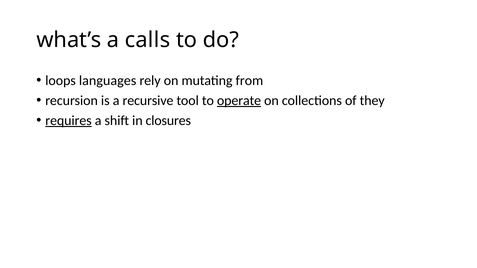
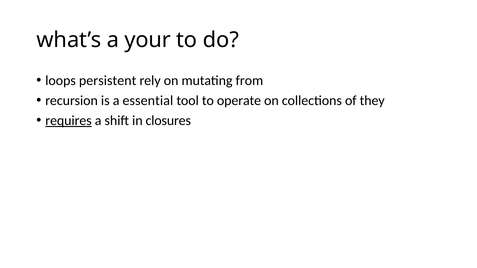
calls: calls -> your (148, 40)
languages: languages -> persistent (108, 81)
recursive: recursive -> essential (148, 101)
operate underline: present -> none (239, 101)
